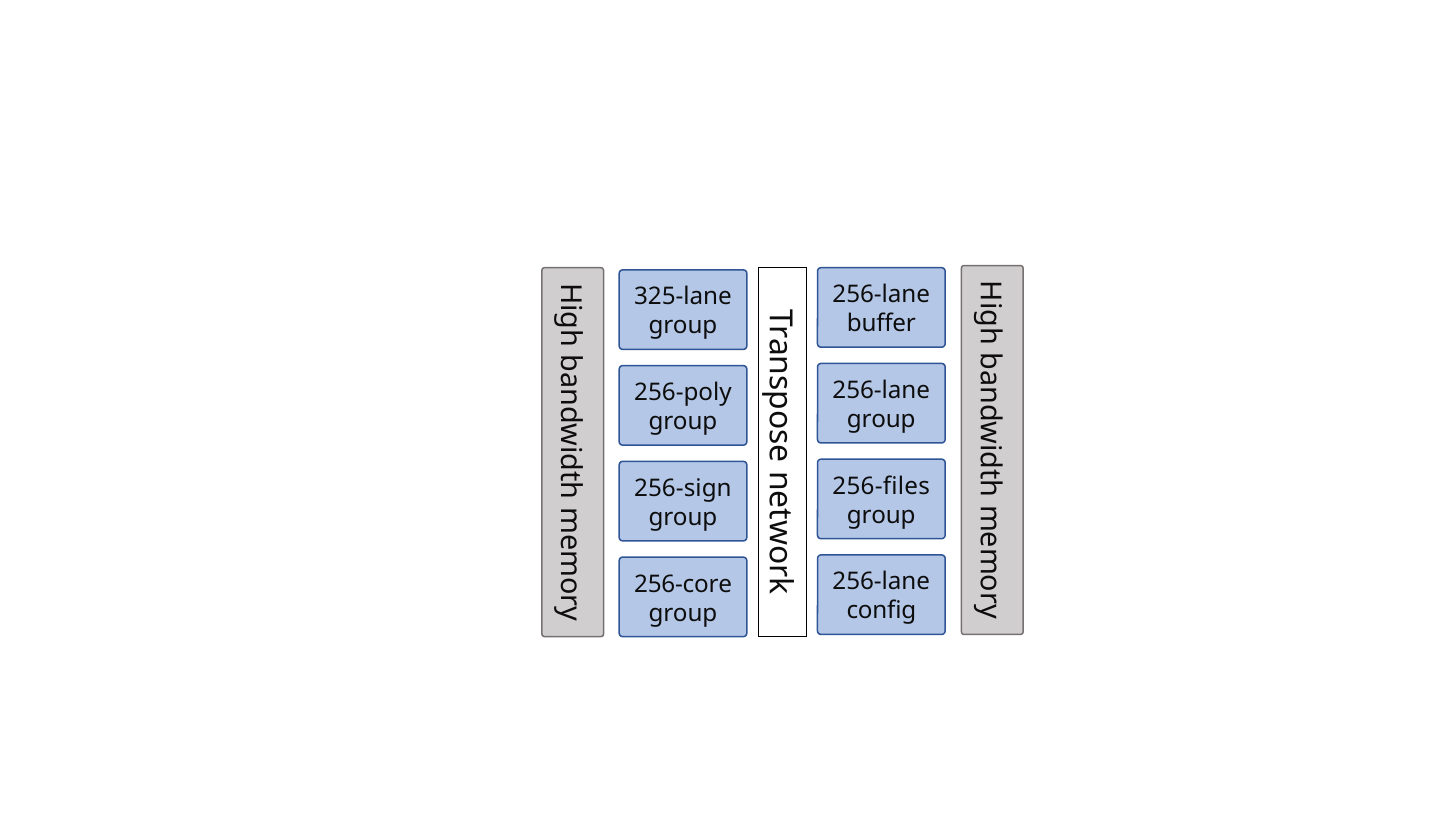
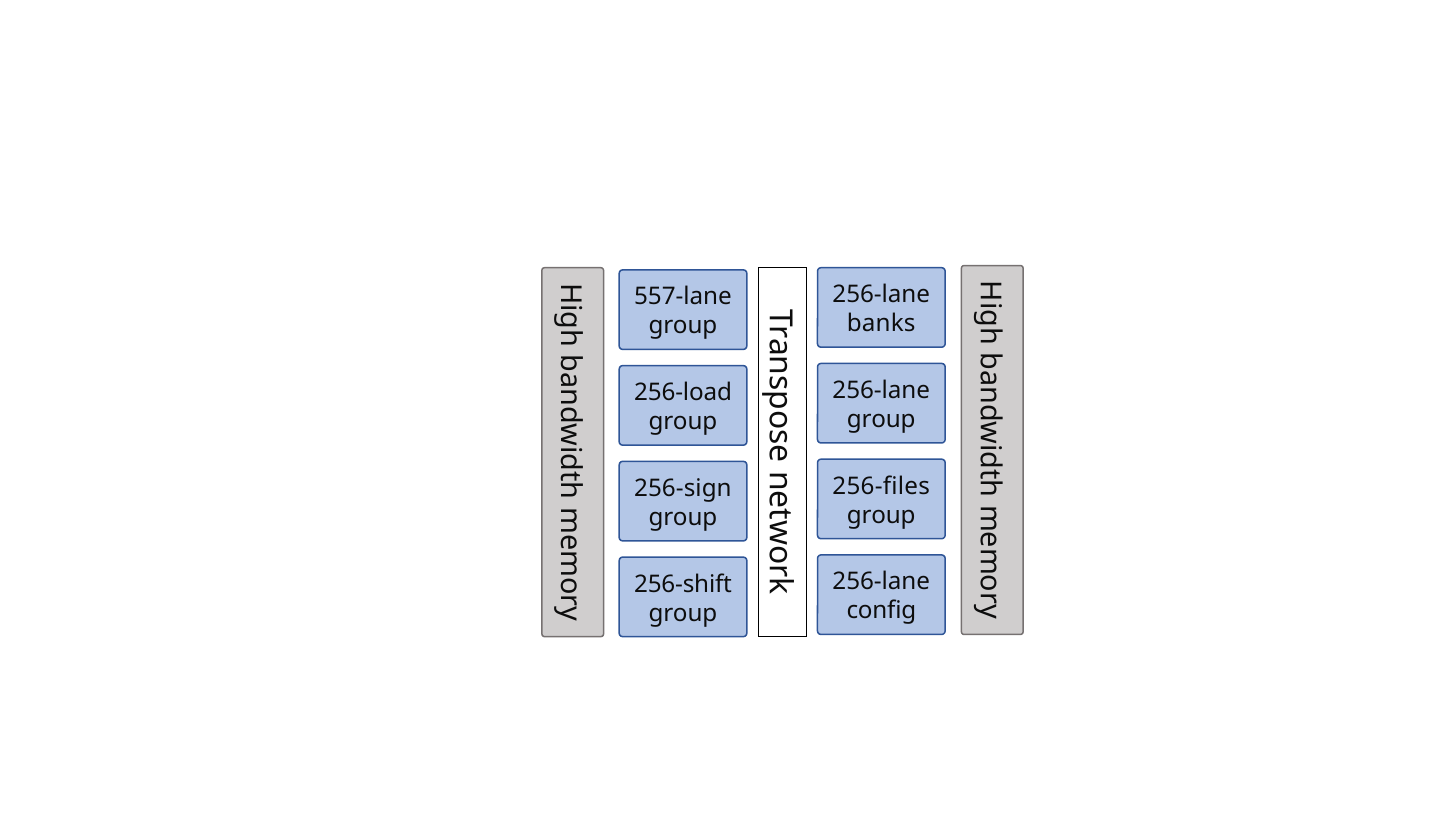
325-lane: 325-lane -> 557-lane (683, 297)
buffer: buffer -> banks (881, 324)
256-poly: 256-poly -> 256-load (683, 393)
256-core: 256-core -> 256-shift (683, 584)
